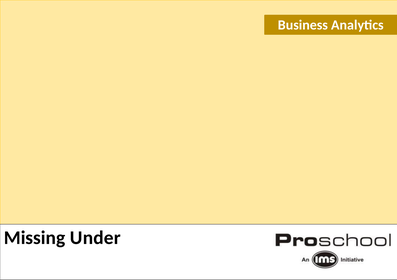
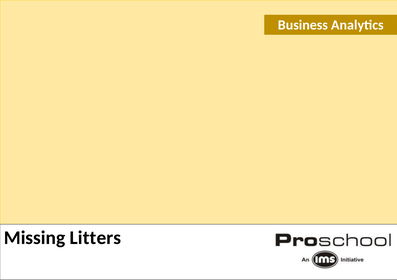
Under: Under -> Litters (95, 238)
